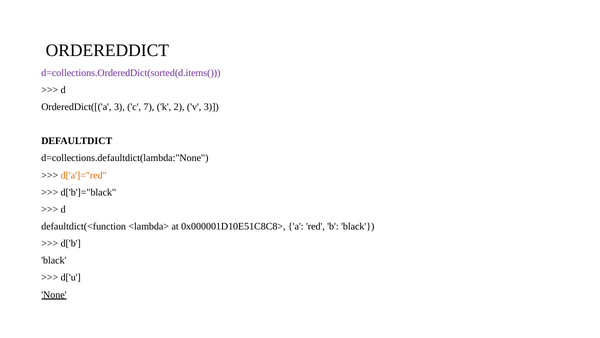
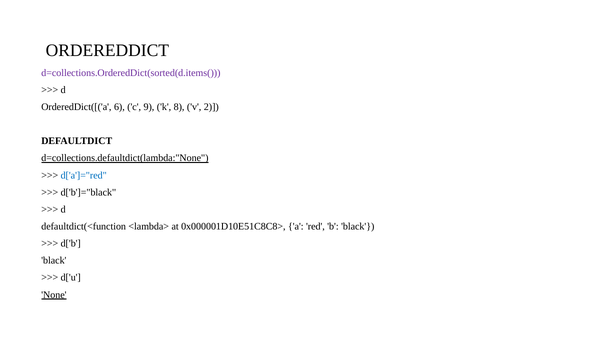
OrderedDict([('a 3: 3 -> 6 (119, 107)
7: 7 -> 9 (149, 107)
2: 2 -> 8 (179, 107)
v 3: 3 -> 2 (211, 107)
d=collections.defaultdict(lambda:"None underline: none -> present (125, 158)
d['a']="red colour: orange -> blue (84, 175)
